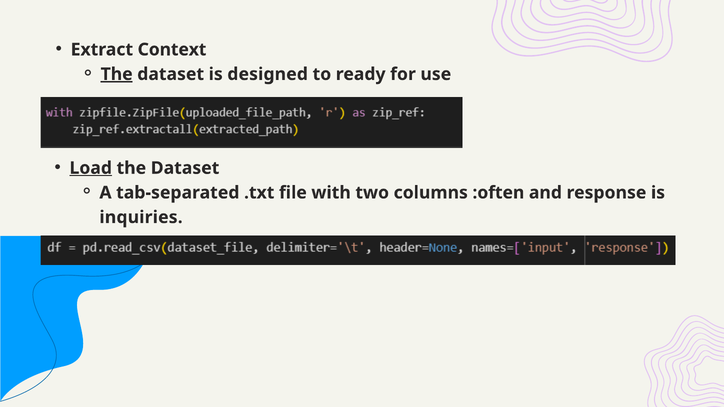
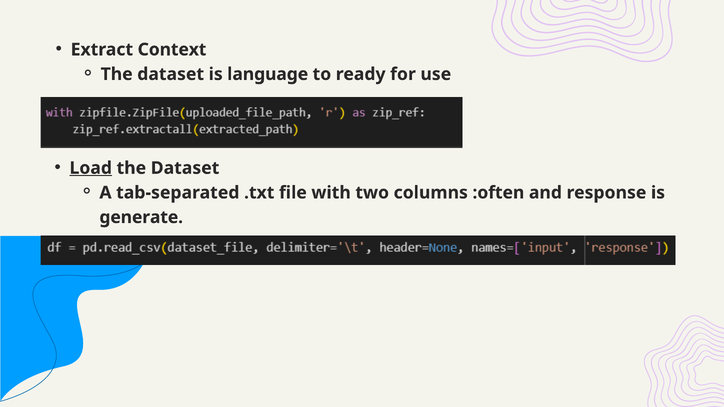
The underline: present -> none (117, 74)
designed: designed -> language (268, 74)
inquiries: inquiries -> generate (141, 217)
